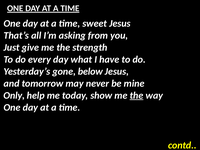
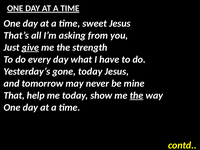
give underline: none -> present (30, 47)
gone below: below -> today (90, 71)
Only: Only -> That (14, 95)
